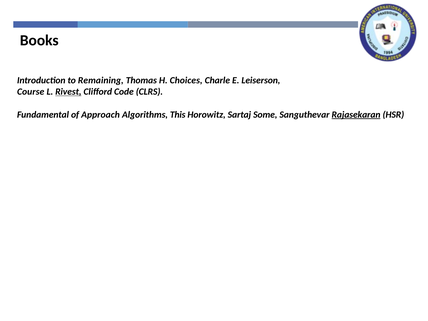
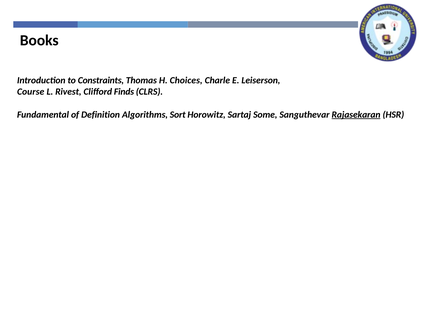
Remaining: Remaining -> Constraints (101, 80)
Rivest underline: present -> none (68, 92)
Code: Code -> Finds (124, 92)
Approach: Approach -> Definition (101, 115)
This: This -> Sort (178, 115)
